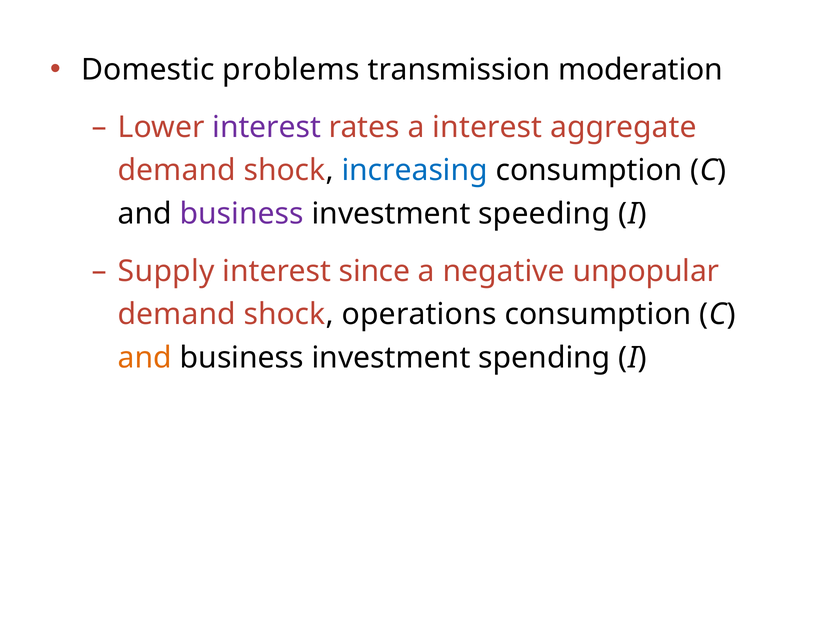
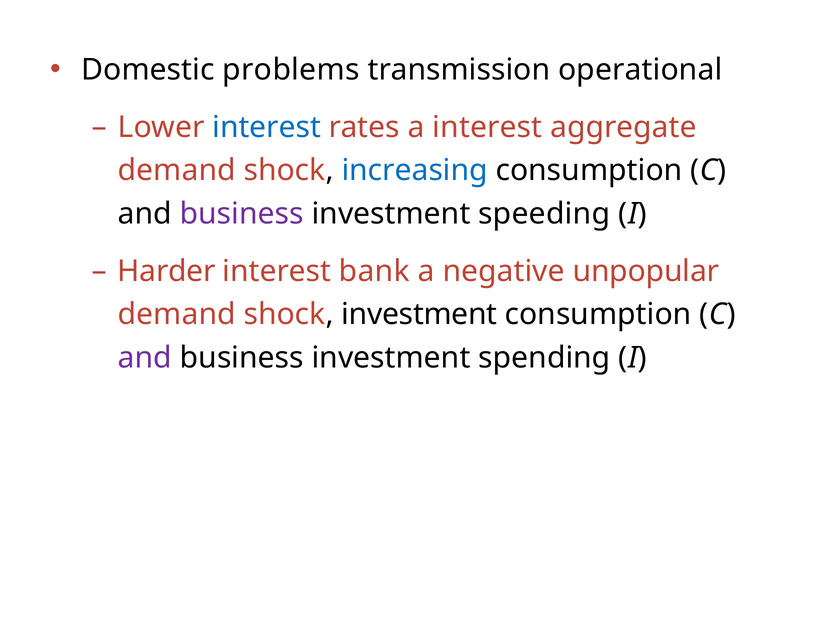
moderation: moderation -> operational (640, 70)
interest colour: purple -> blue (267, 127)
Supply: Supply -> Harder (166, 271)
since: since -> bank (374, 271)
shock operations: operations -> investment (419, 315)
and colour: orange -> purple (145, 358)
